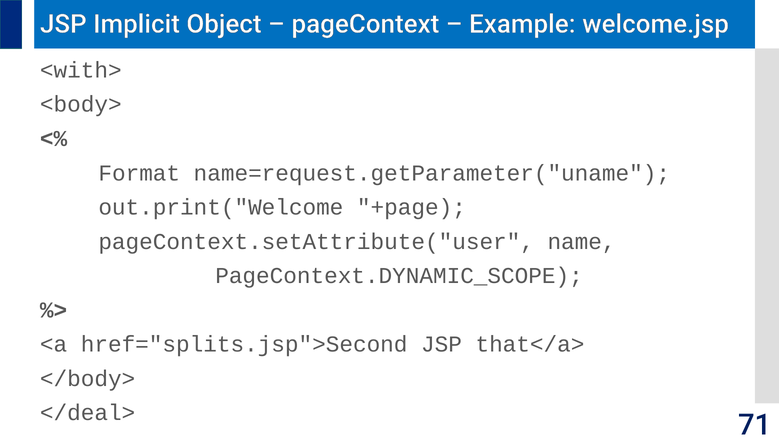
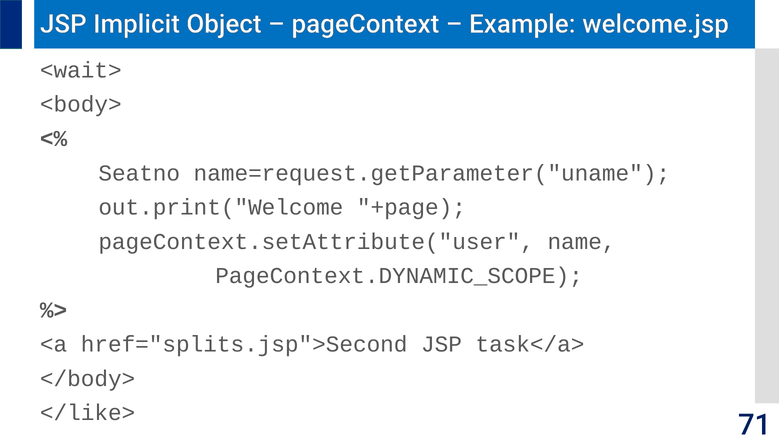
<with>: <with> -> <wait> (81, 70)
Format: Format -> Seatno (139, 173)
that</a>: that</a> -> task</a> (530, 344)
</deal>: </deal> -> </like> (88, 413)
